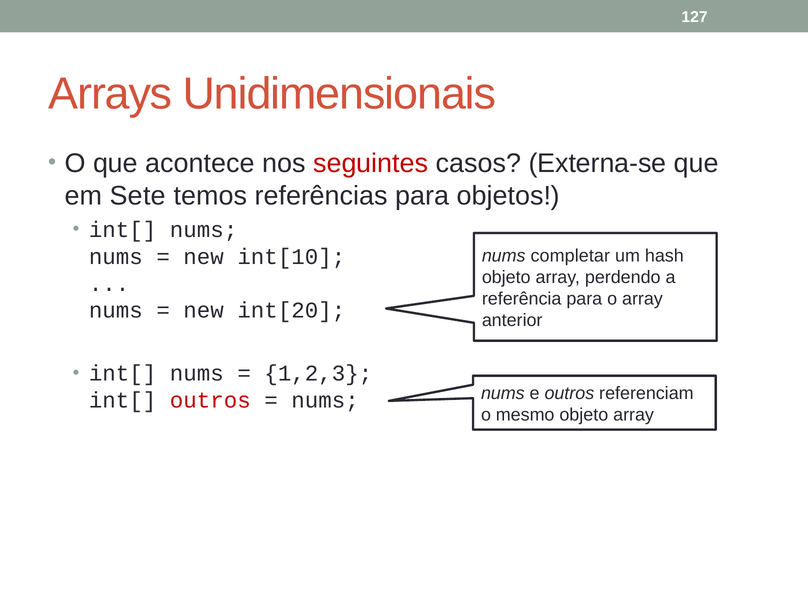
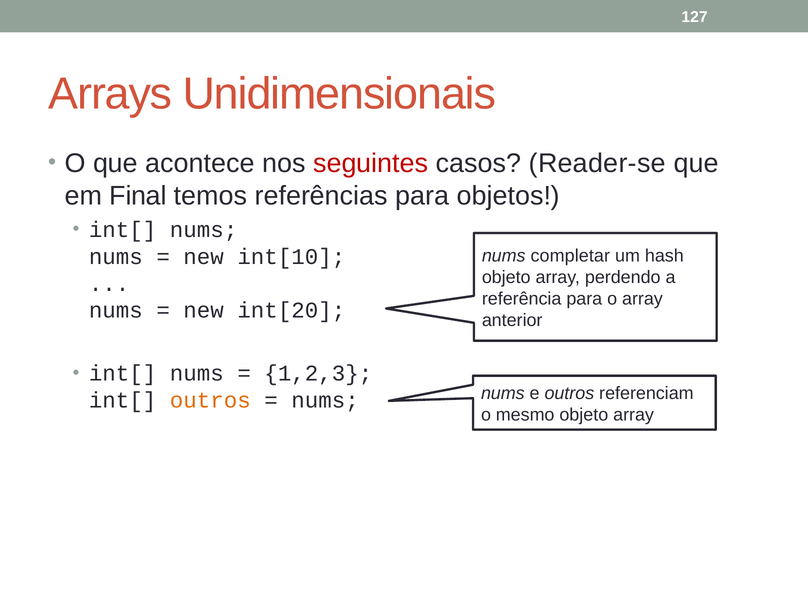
Externa-se: Externa-se -> Reader-se (597, 163)
Sete: Sete -> Final (138, 196)
outros colour: red -> orange (210, 400)
